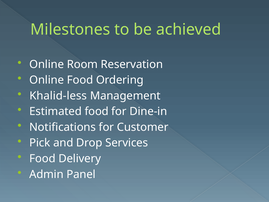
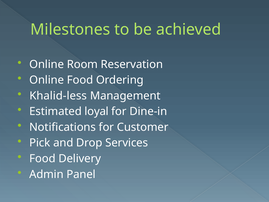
Estimated food: food -> loyal (97, 111)
